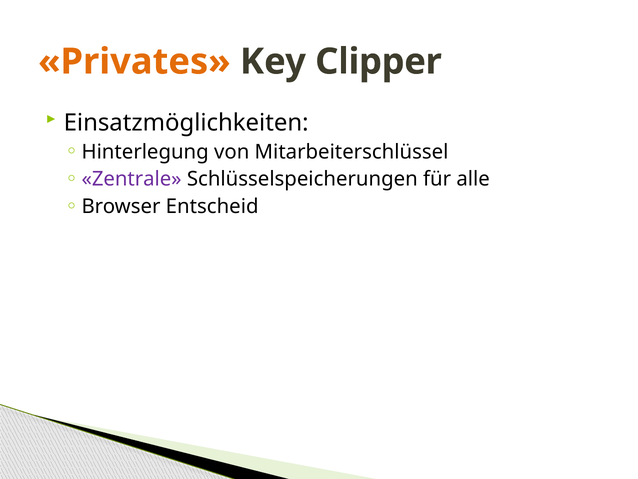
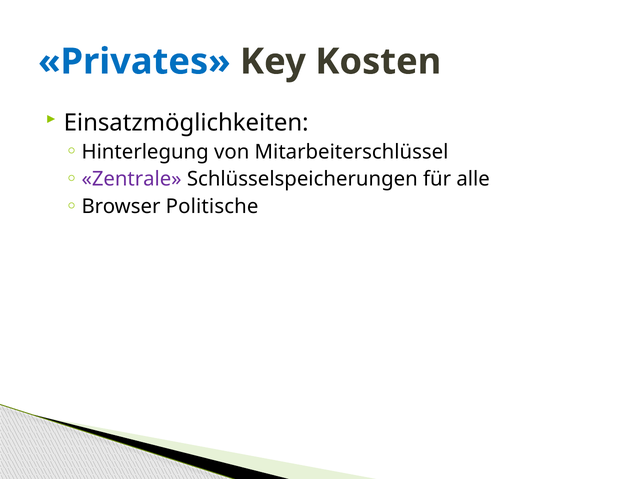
Privates colour: orange -> blue (134, 62)
Clipper: Clipper -> Kosten (378, 62)
Entscheid: Entscheid -> Politische (212, 206)
